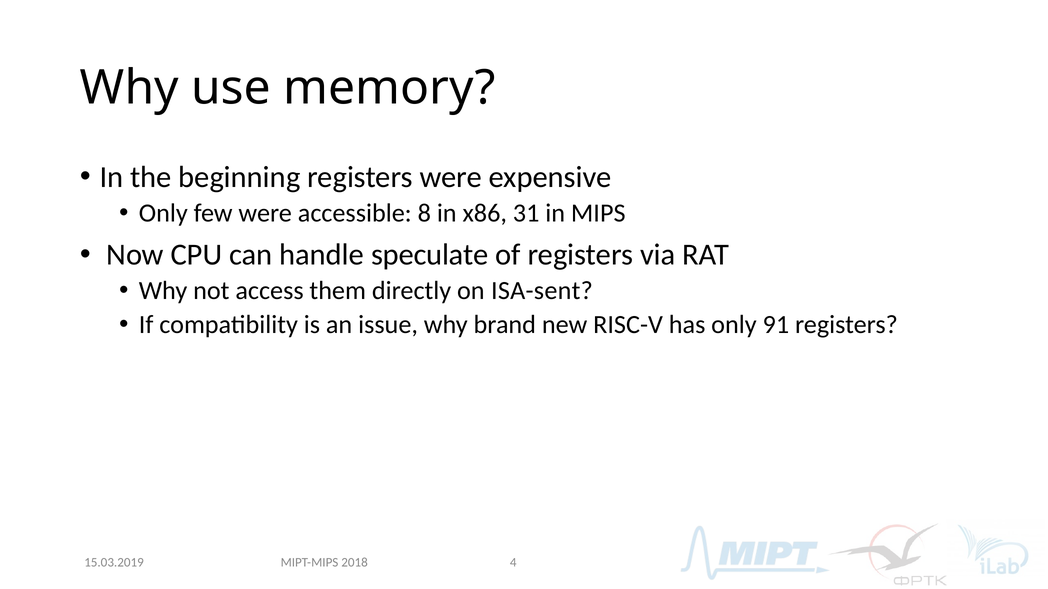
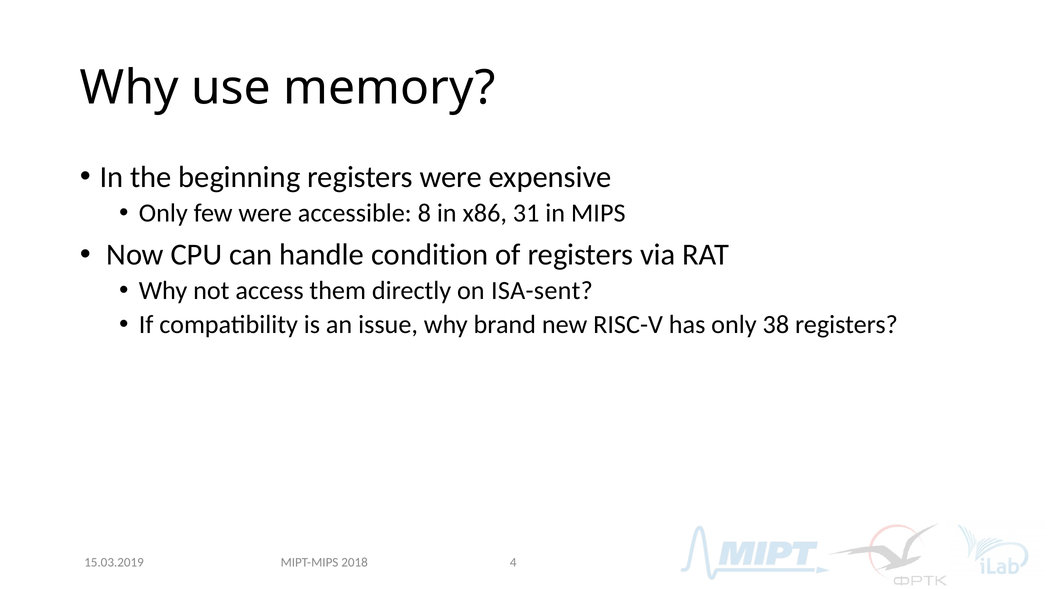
speculate: speculate -> condition (430, 255)
91: 91 -> 38 (776, 325)
